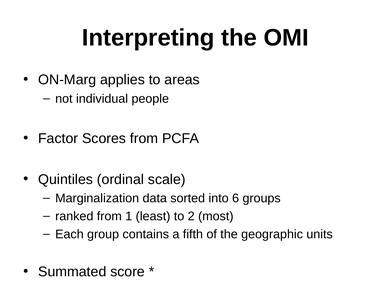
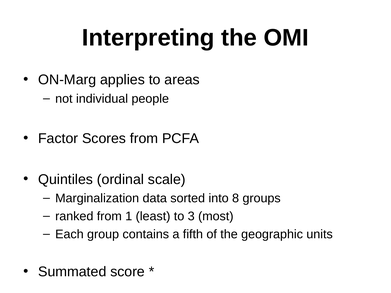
6: 6 -> 8 (236, 198)
2: 2 -> 3 (191, 216)
